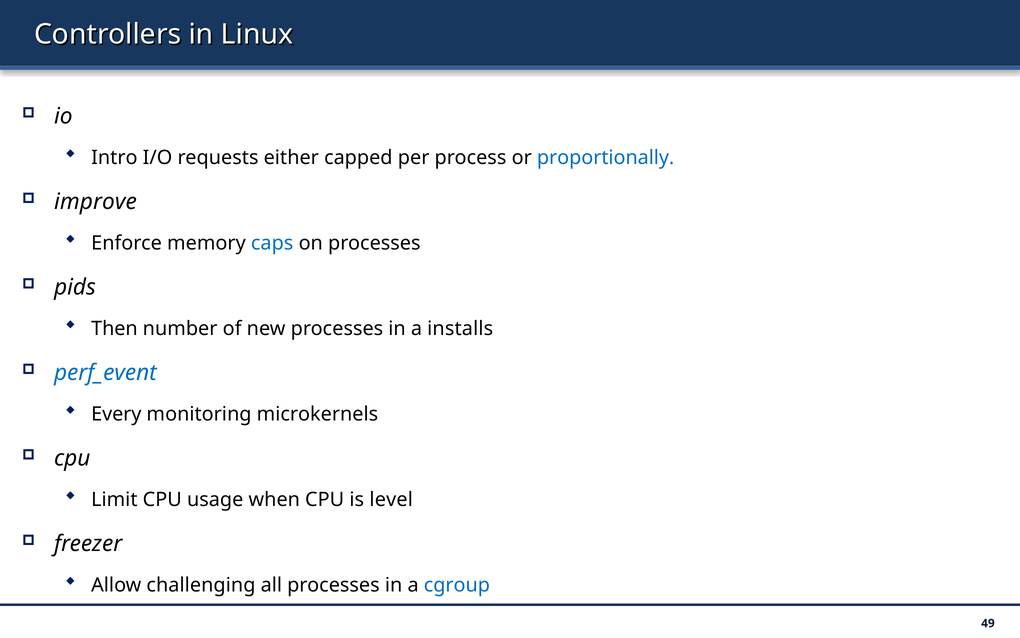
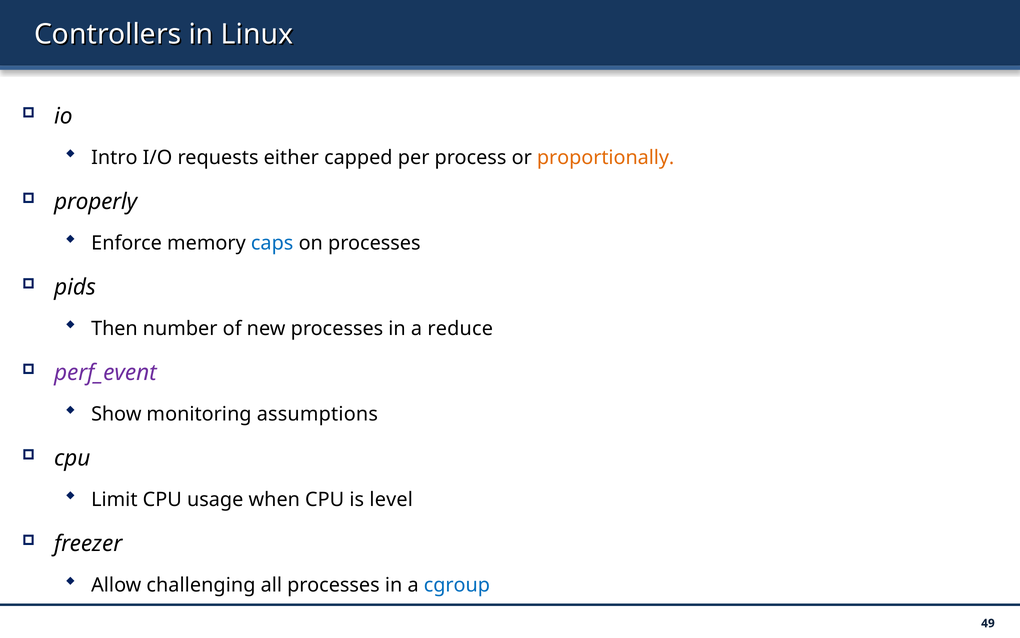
proportionally colour: blue -> orange (606, 158)
improve: improve -> properly (96, 202)
installs: installs -> reduce (460, 328)
perf_event colour: blue -> purple (105, 372)
Every: Every -> Show (116, 414)
microkernels: microkernels -> assumptions (317, 414)
